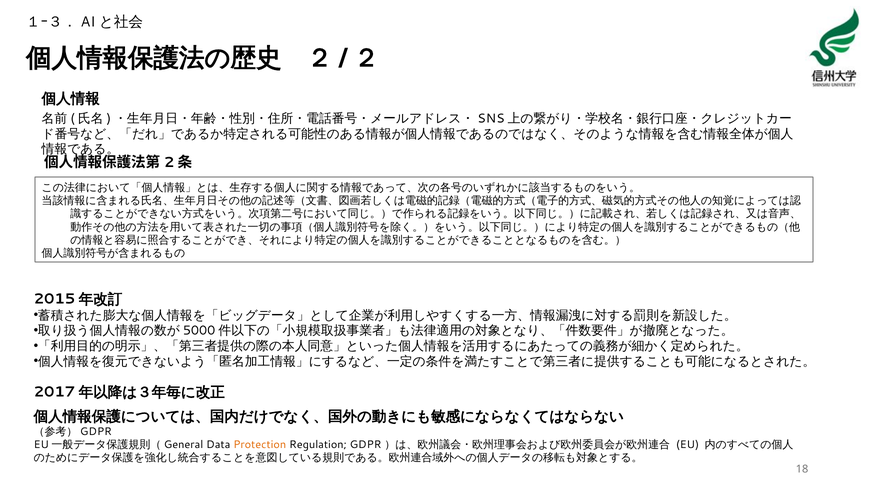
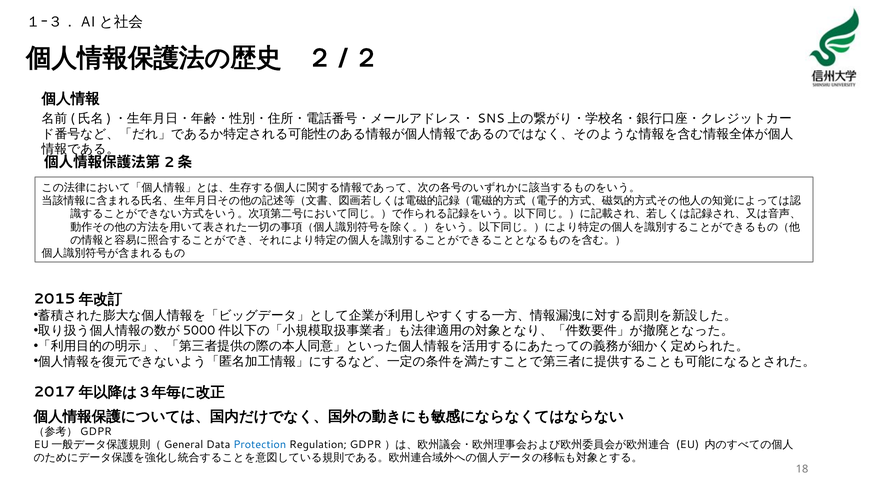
Protection colour: orange -> blue (260, 445)
